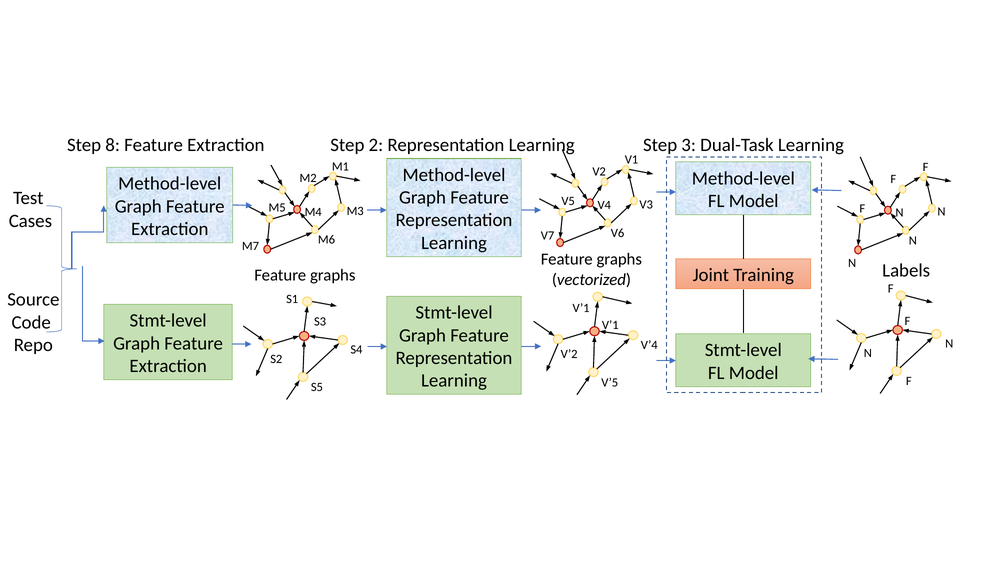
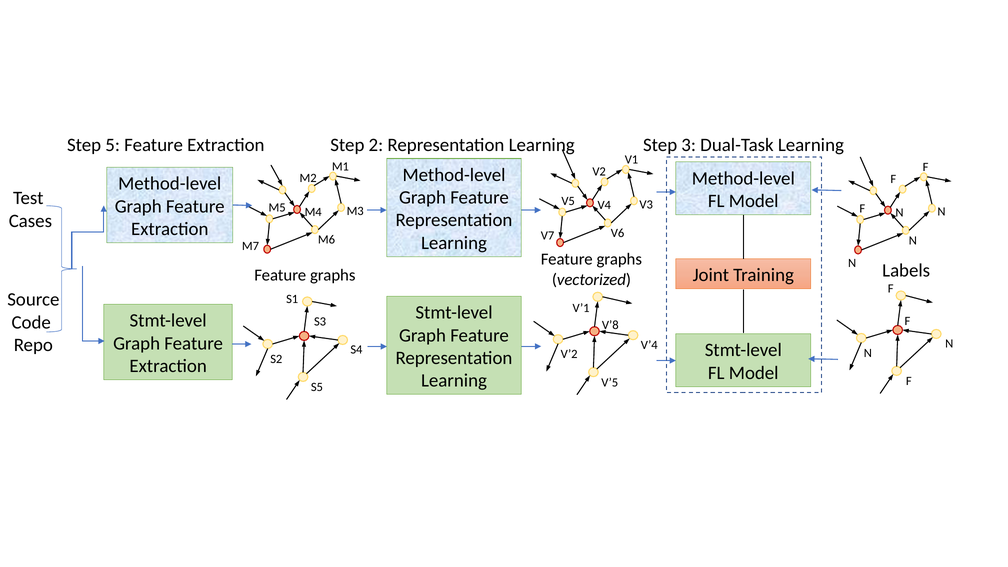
8: 8 -> 5 (113, 145)
V’1: V’1 -> V’8 (610, 325)
